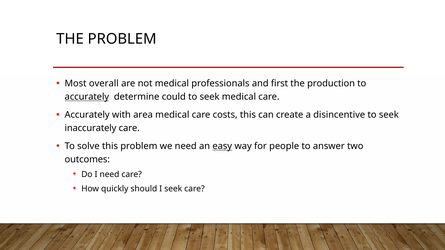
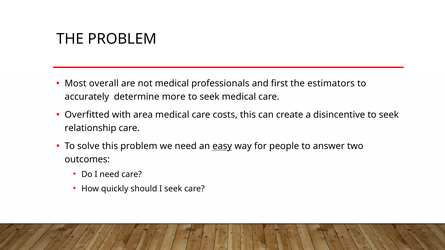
production: production -> estimators (331, 84)
accurately underline: present -> none (87, 97)
could: could -> more (174, 97)
Accurately: Accurately -> Overfitted (87, 115)
inaccurately: inaccurately -> relationship (90, 128)
